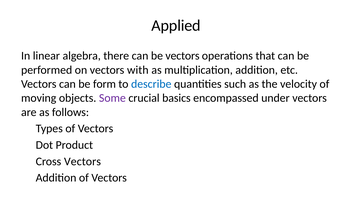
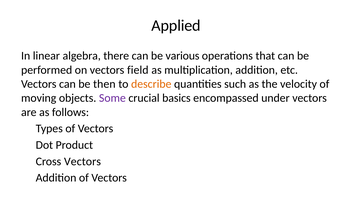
be vectors: vectors -> various (182, 56)
with: with -> field (138, 70)
form: form -> then (104, 84)
describe colour: blue -> orange (151, 84)
